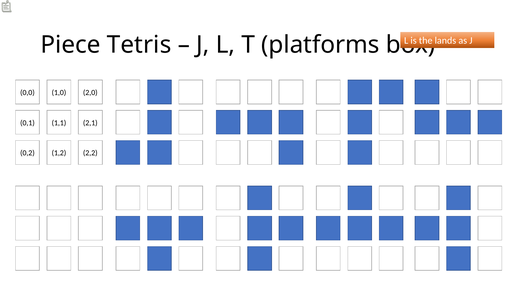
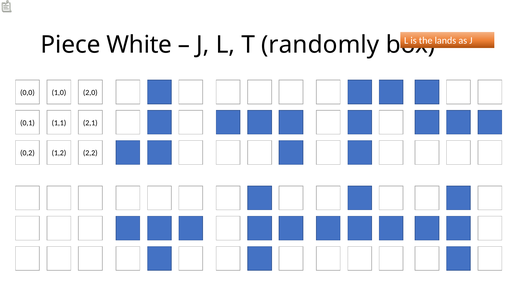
Tetris: Tetris -> White (139, 45)
platforms: platforms -> randomly (320, 45)
